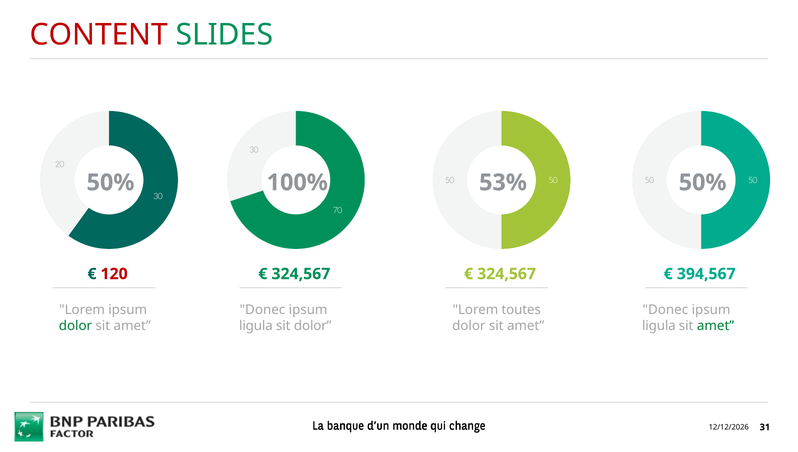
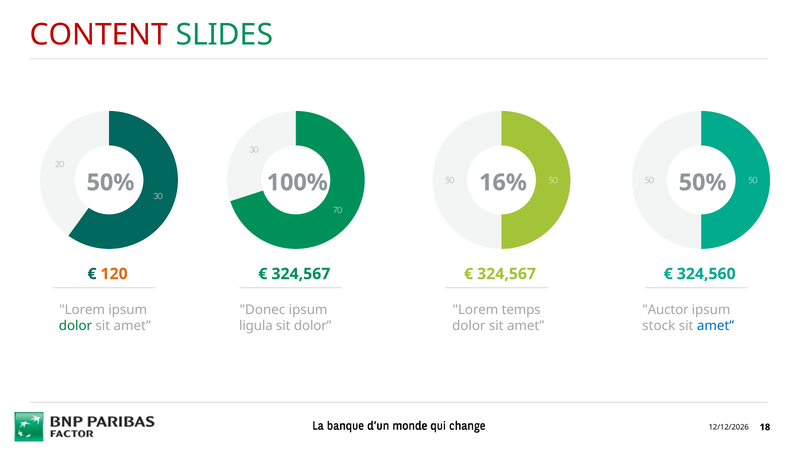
53%: 53% -> 16% (503, 182)
120 colour: red -> orange (114, 274)
394,567: 394,567 -> 324,560 (706, 274)
toutes: toutes -> temps (521, 310)
Donec: Donec -> Auctor (665, 310)
ligula: ligula -> stock (659, 326)
amet colour: green -> blue (716, 326)
31: 31 -> 18 (765, 427)
